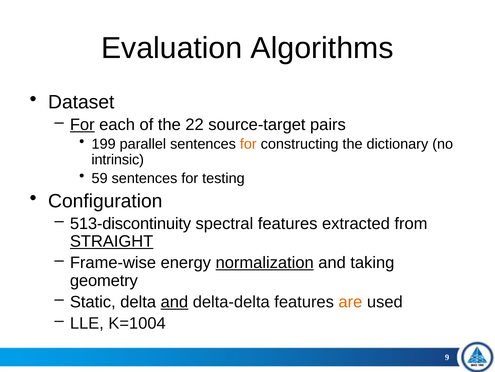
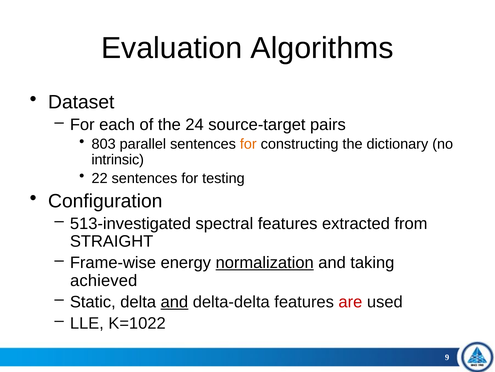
For underline: present -> none (82, 124)
22: 22 -> 24 (195, 124)
199: 199 -> 803 (104, 144)
59: 59 -> 22 (100, 178)
513-discontinuity: 513-discontinuity -> 513-investigated (130, 223)
STRAIGHT underline: present -> none (112, 241)
geometry: geometry -> achieved (104, 280)
are colour: orange -> red (350, 301)
K=1004: K=1004 -> K=1022 (137, 323)
